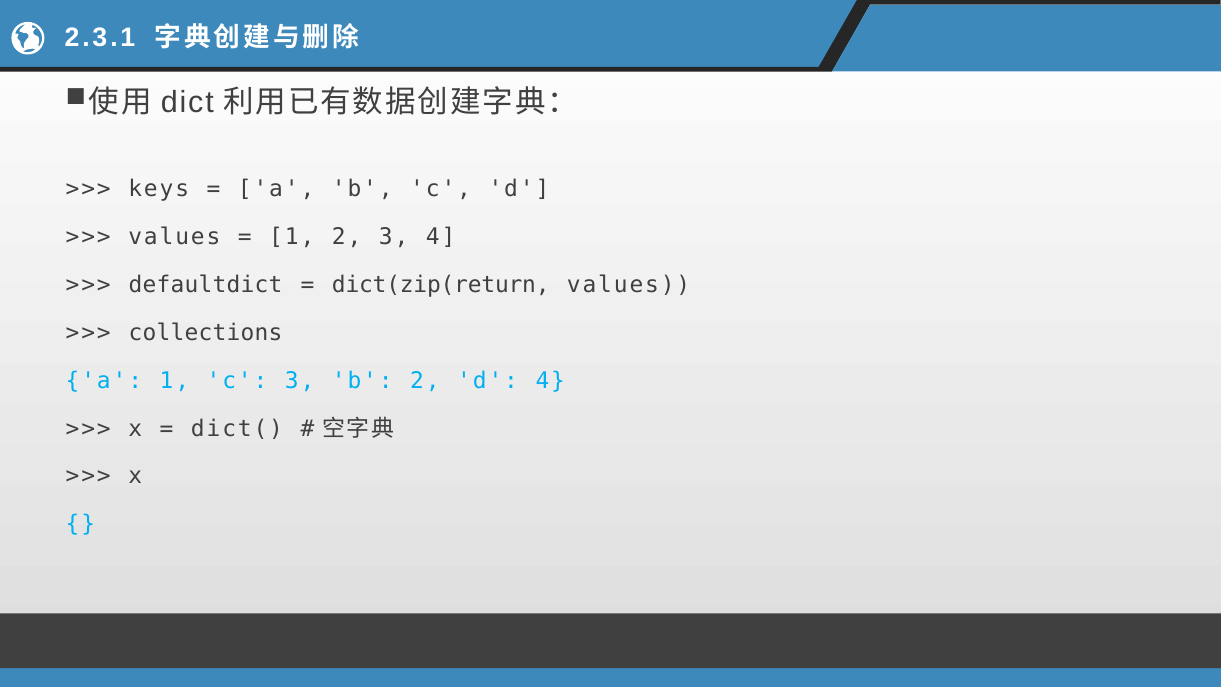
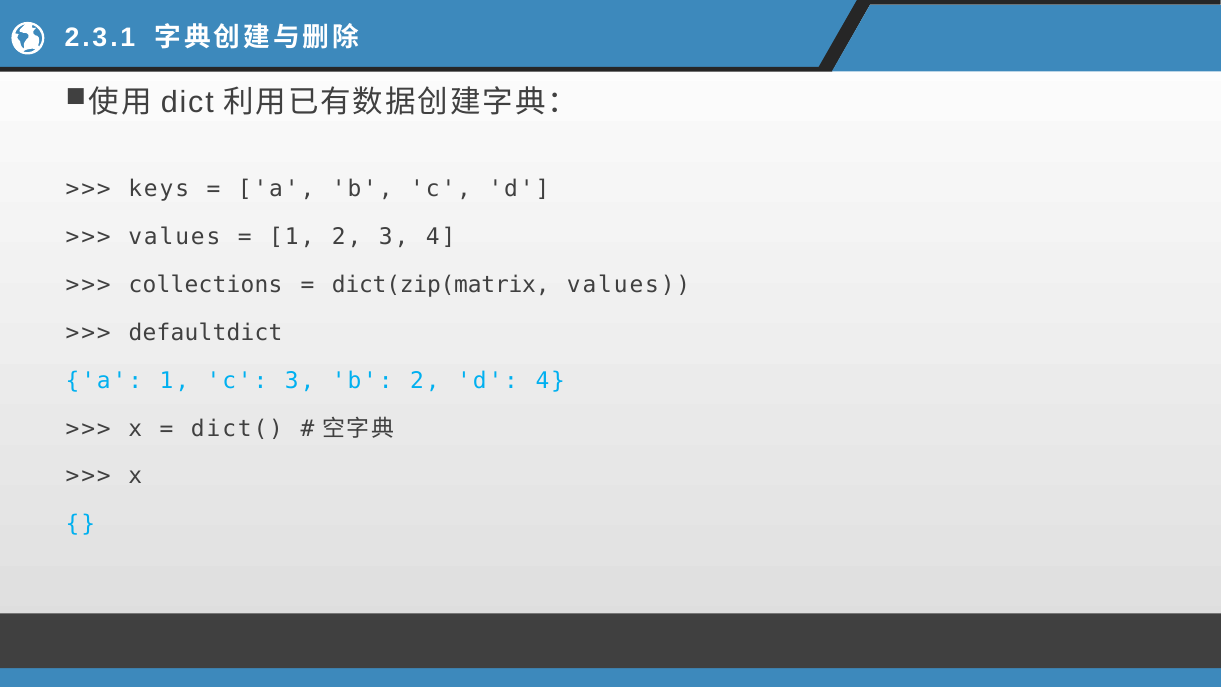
defaultdict: defaultdict -> collections (206, 285)
dict(zip(return: dict(zip(return -> dict(zip(matrix (441, 285)
collections: collections -> defaultdict (206, 333)
